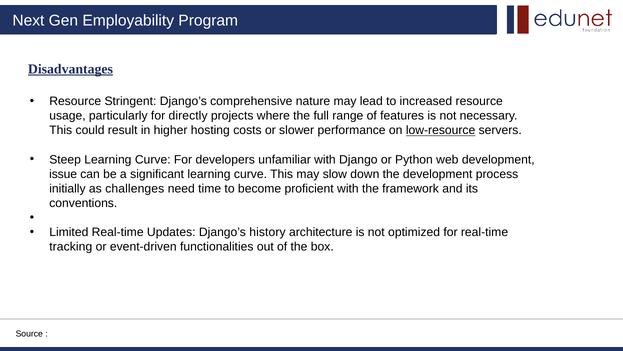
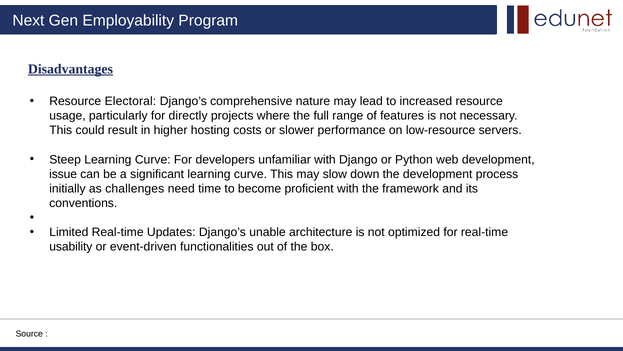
Stringent: Stringent -> Electoral (130, 101)
low-resource underline: present -> none (441, 130)
history: history -> unable (267, 232)
tracking: tracking -> usability (71, 247)
